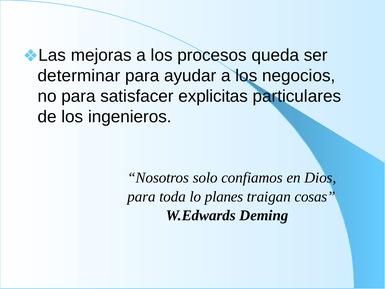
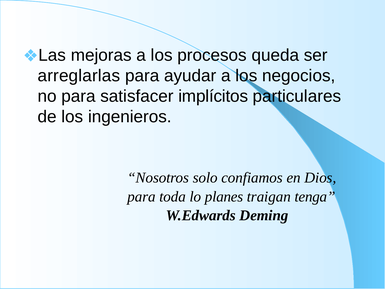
determinar: determinar -> arreglarlas (79, 76)
explicitas: explicitas -> implícitos (213, 96)
cosas: cosas -> tenga (315, 196)
